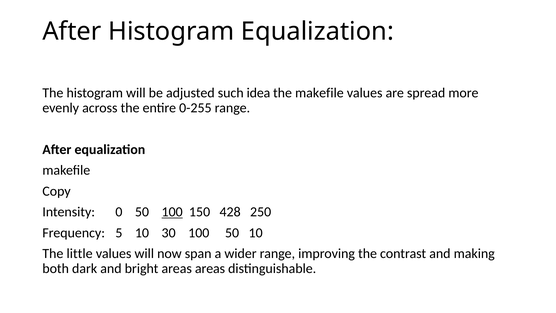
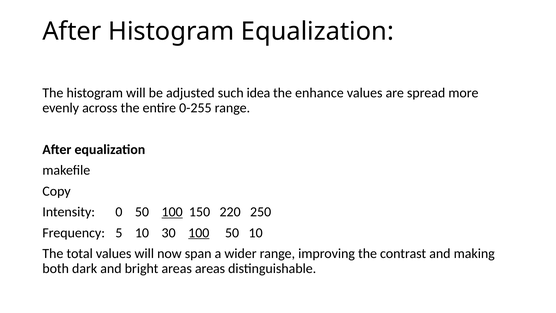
the makefile: makefile -> enhance (319, 93)
428: 428 -> 220 (230, 212)
100 underline: none -> present (199, 233)
little: little -> total (80, 253)
